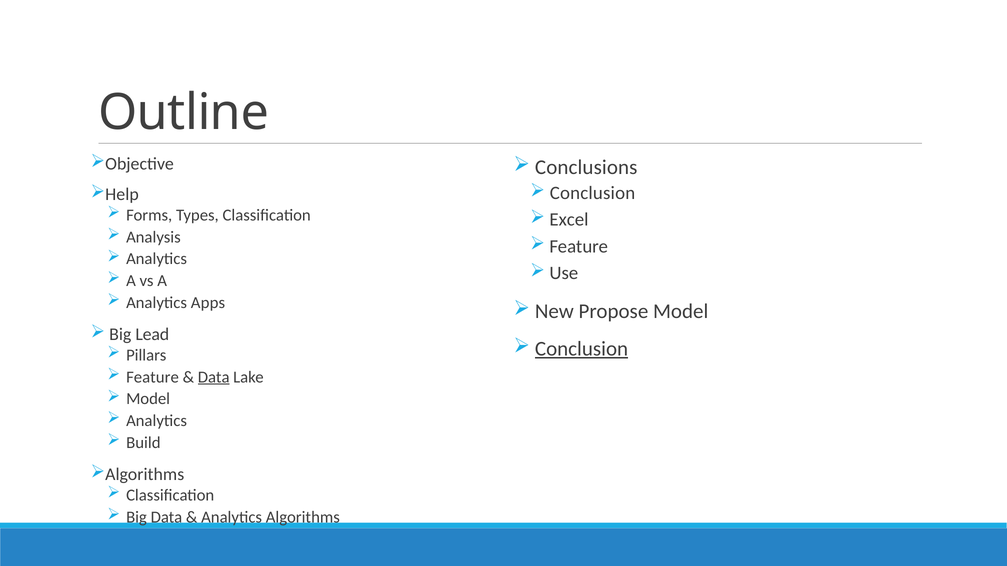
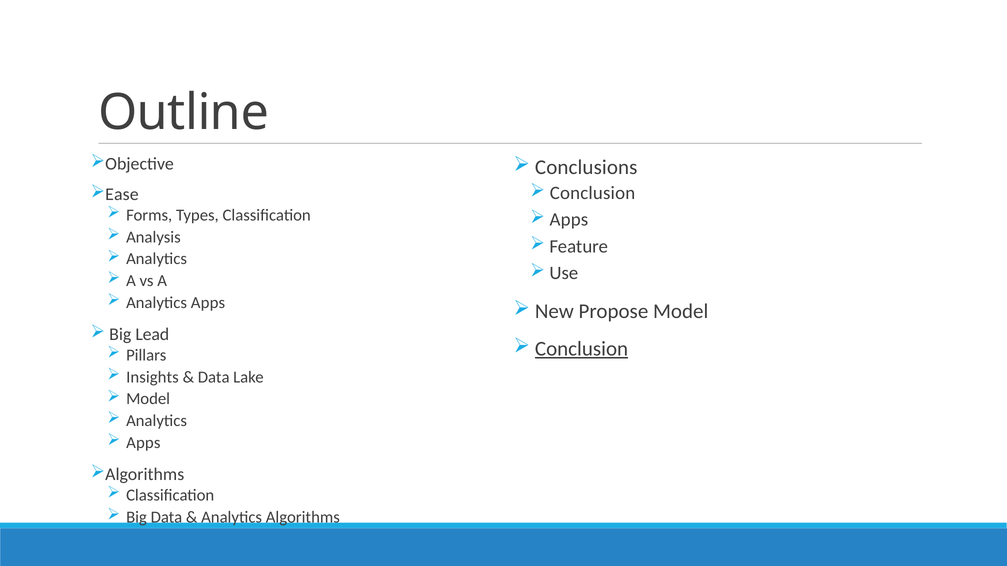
Help: Help -> Ease (122, 195)
Excel: Excel -> Apps (569, 220)
Feature: Feature -> Insights (152, 377)
Data underline: present -> none (214, 377)
Build: Build -> Apps (143, 443)
